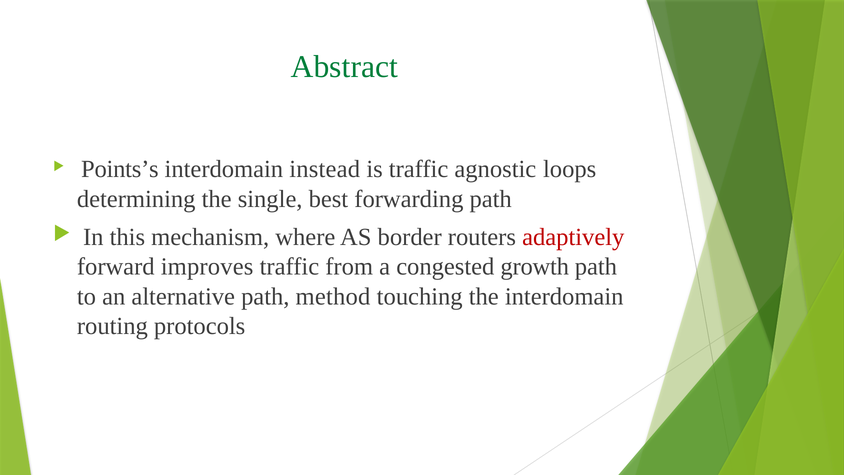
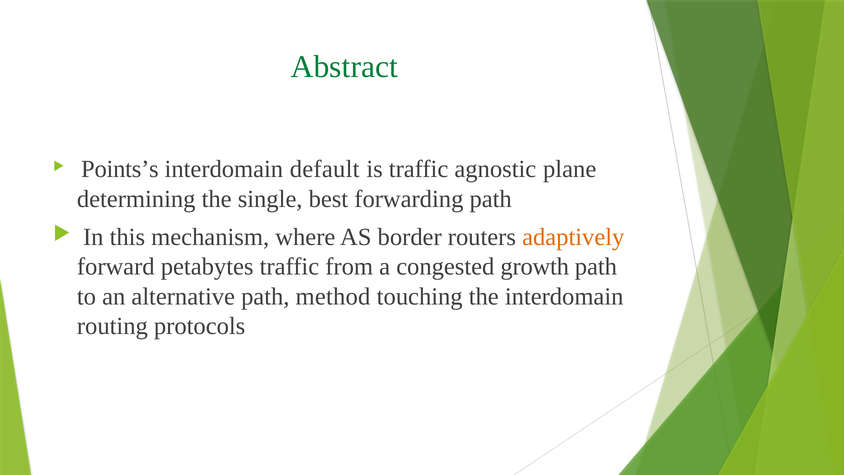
instead: instead -> default (325, 169)
loops: loops -> plane (570, 169)
adaptively colour: red -> orange (573, 237)
improves: improves -> petabytes (207, 267)
